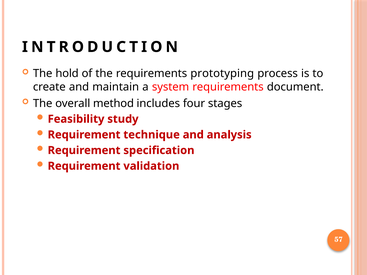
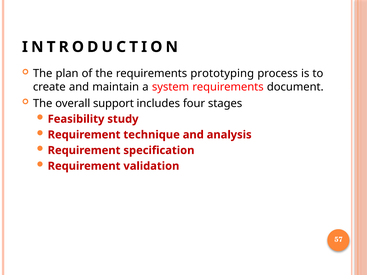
hold: hold -> plan (67, 74)
method: method -> support (113, 103)
